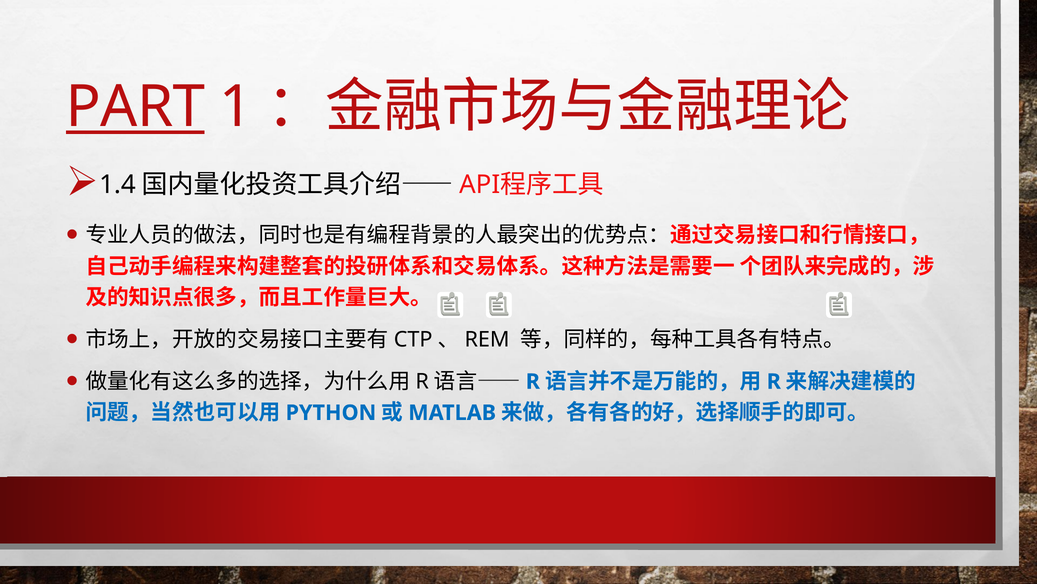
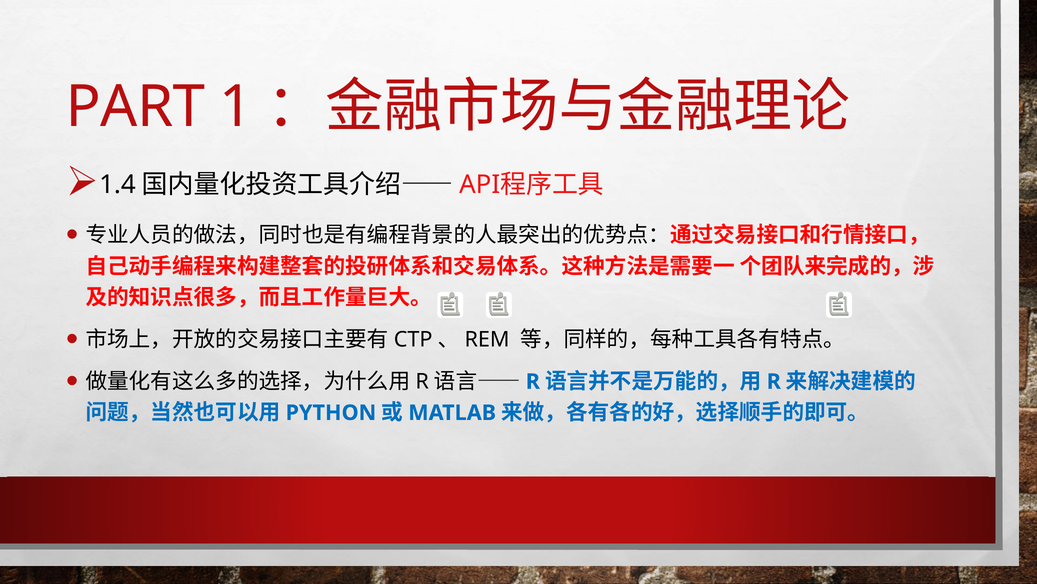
PART underline: present -> none (136, 107)
